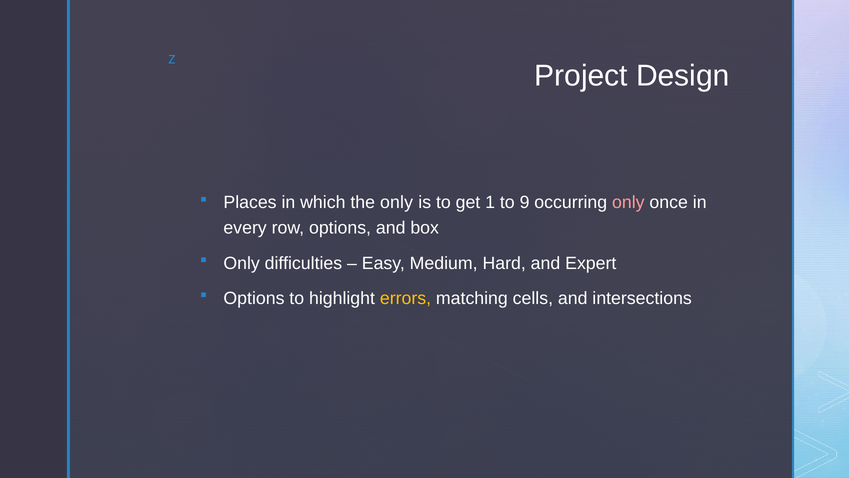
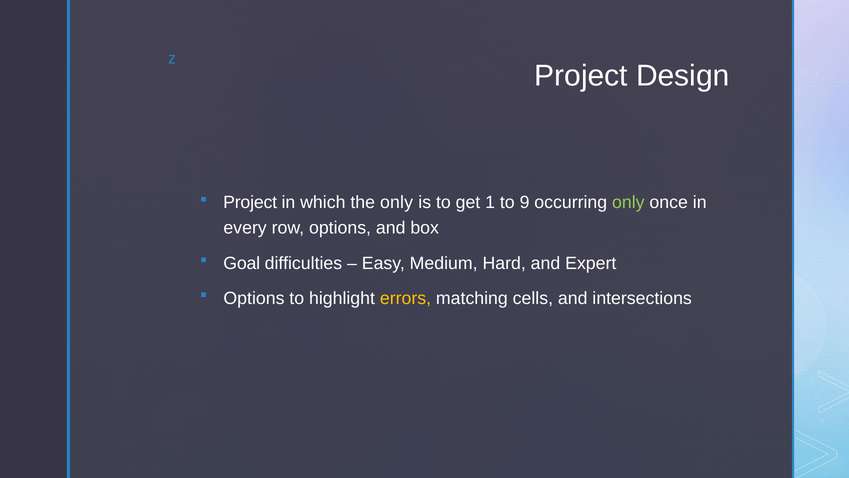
Places: Places -> Project (250, 202)
only colour: pink -> light green (628, 202)
Only: Only -> Goal (242, 263)
